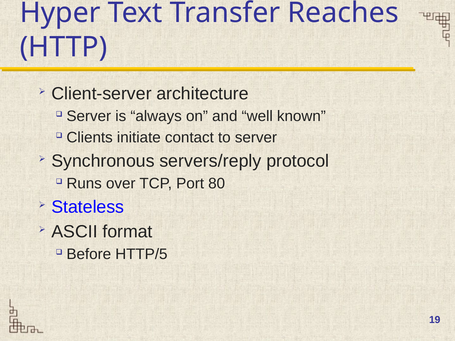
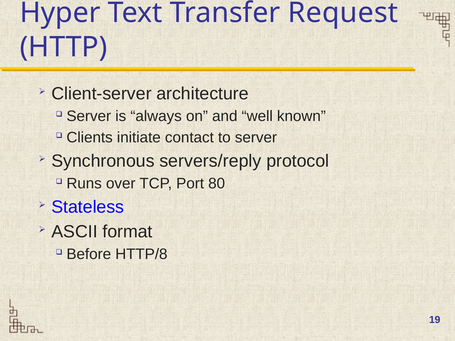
Reaches: Reaches -> Request (343, 13)
HTTP/5: HTTP/5 -> HTTP/8 (141, 254)
